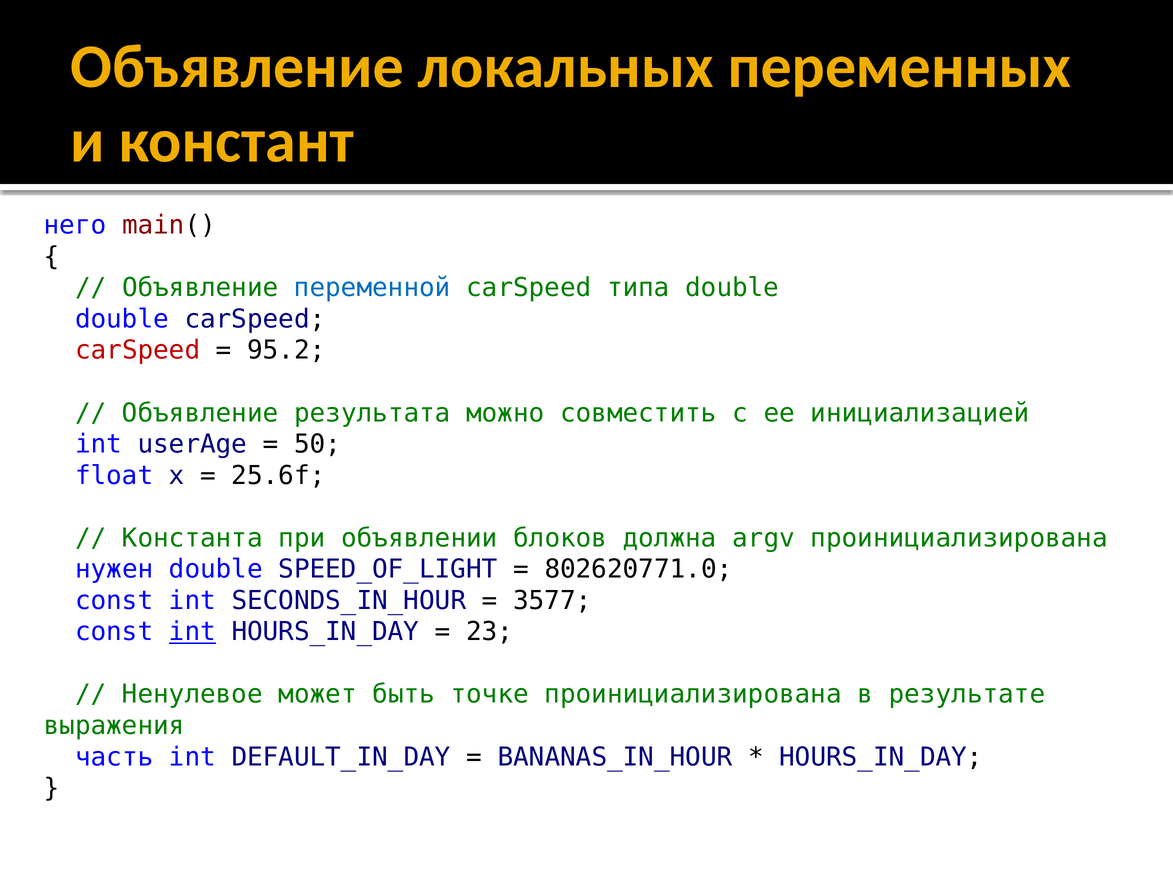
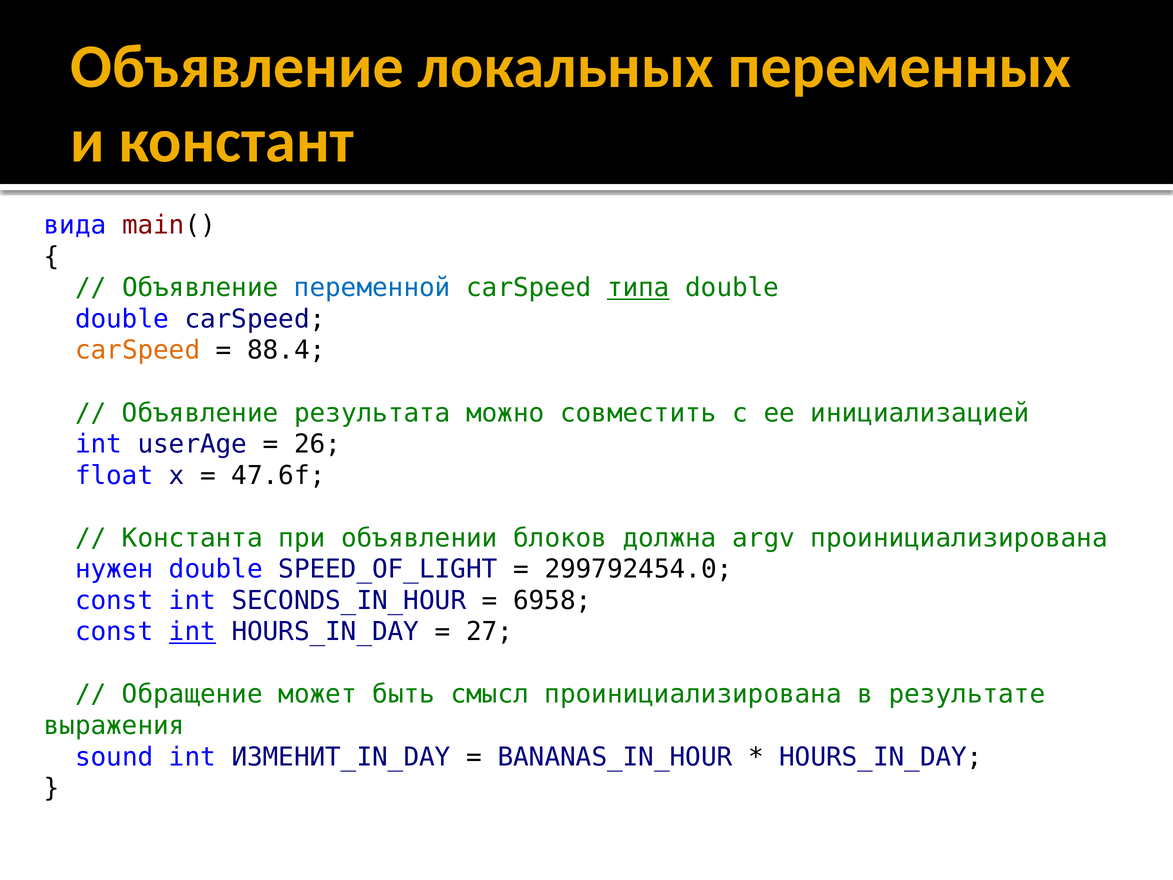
него: него -> вида (75, 225)
типа underline: none -> present (638, 288)
carSpeed colour: red -> orange (138, 350)
95.2: 95.2 -> 88.4 (286, 350)
50: 50 -> 26 (318, 444)
25.6f: 25.6f -> 47.6f (278, 475)
802620771.0: 802620771.0 -> 299792454.0 (638, 569)
3577: 3577 -> 6958 (552, 600)
23: 23 -> 27 (490, 632)
Ненулевое: Ненулевое -> Обращение (192, 694)
точке: точке -> смысл (490, 694)
часть: часть -> sound (114, 757)
DEFAULT_IN_DAY: DEFAULT_IN_DAY -> ИЗМЕНИТ_IN_DAY (341, 757)
